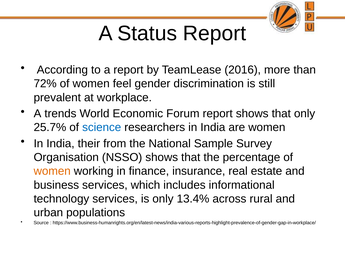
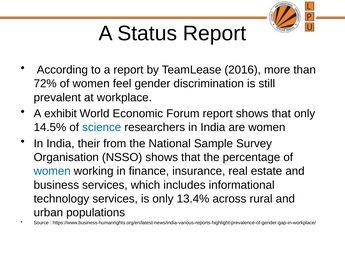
trends: trends -> exhibit (61, 114)
25.7%: 25.7% -> 14.5% (50, 127)
women colour: orange -> blue (52, 171)
